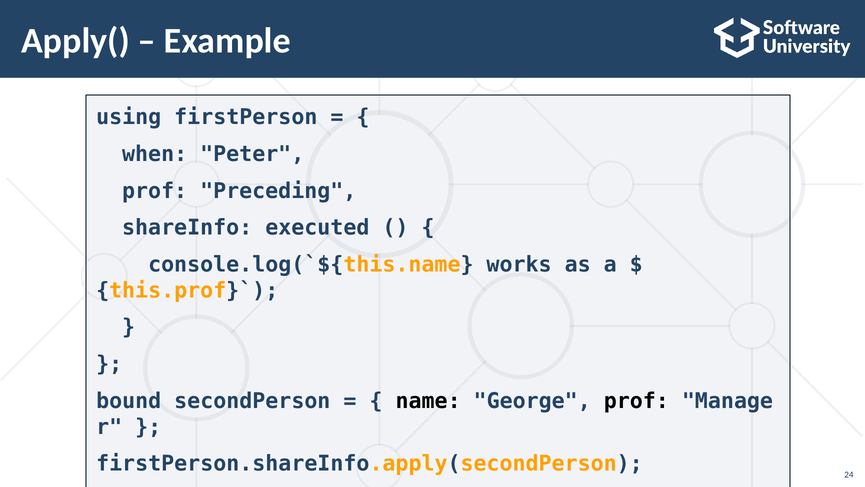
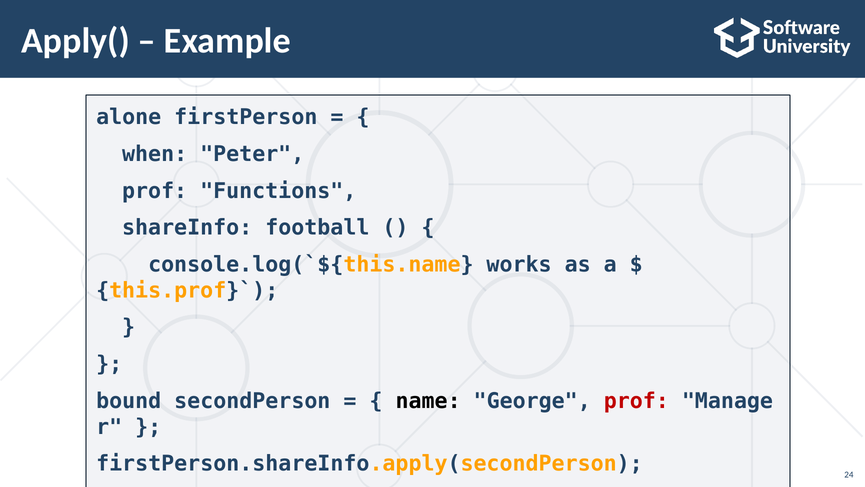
using: using -> alone (129, 117)
Preceding: Preceding -> Functions (278, 191)
executed: executed -> football (317, 228)
prof colour: black -> red (636, 401)
